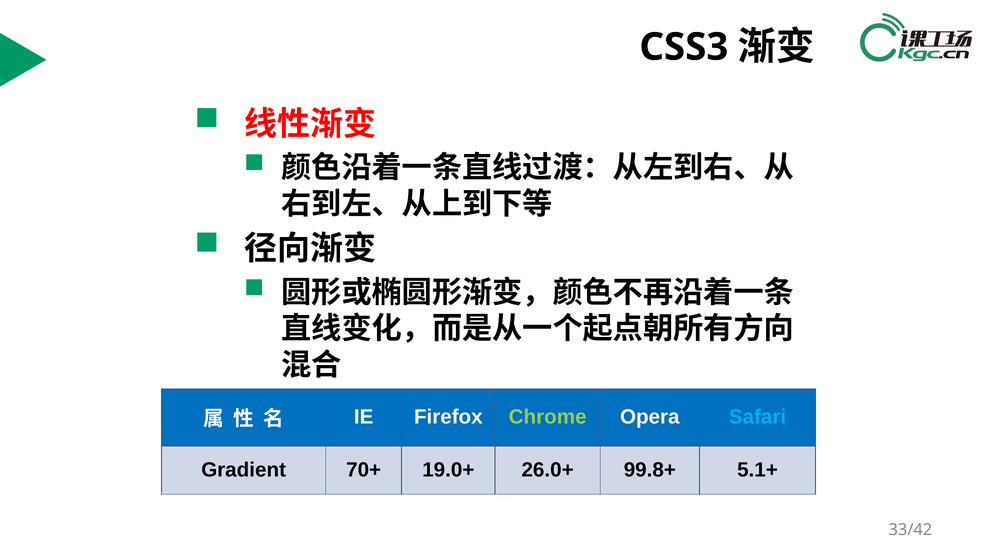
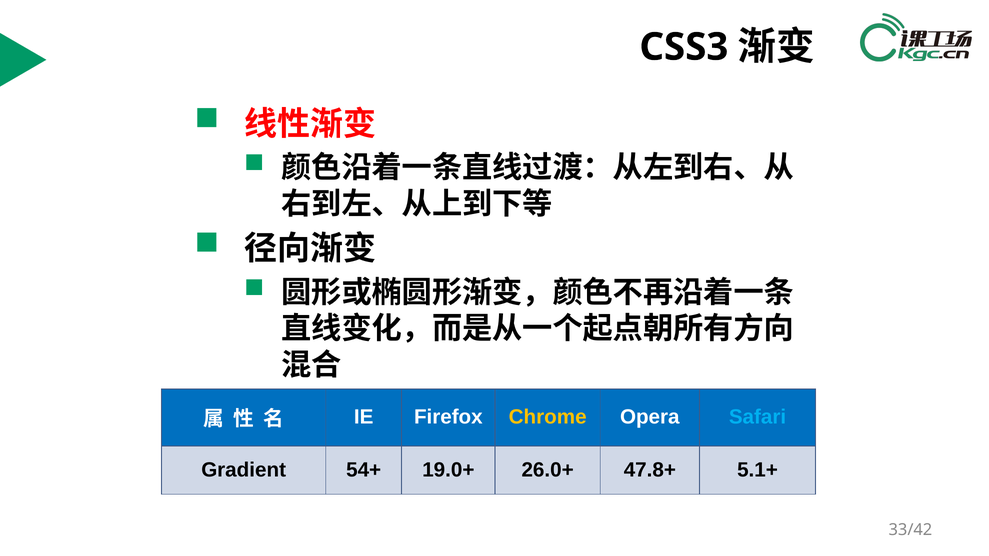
Chrome colour: light green -> yellow (548, 417)
70+: 70+ -> 54+ (364, 470)
99.8+: 99.8+ -> 47.8+ (650, 470)
